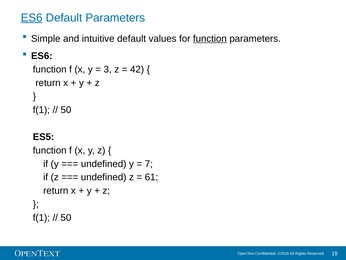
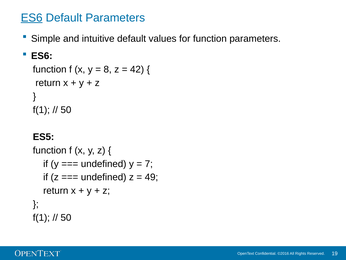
function underline: present -> none (210, 39)
3: 3 -> 8 (108, 69)
61: 61 -> 49 (151, 177)
